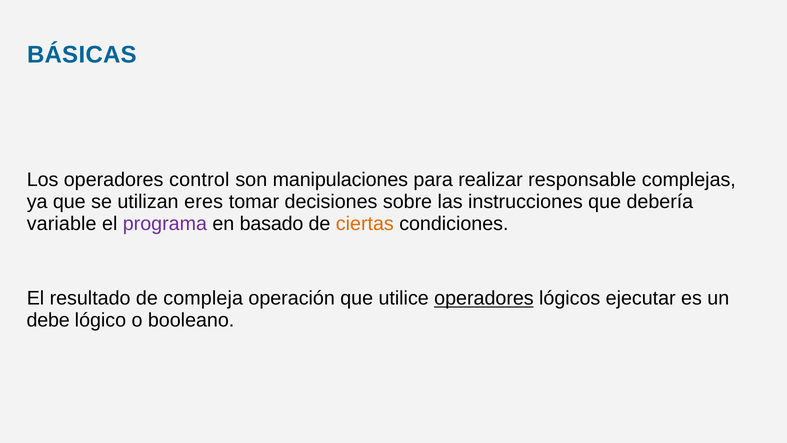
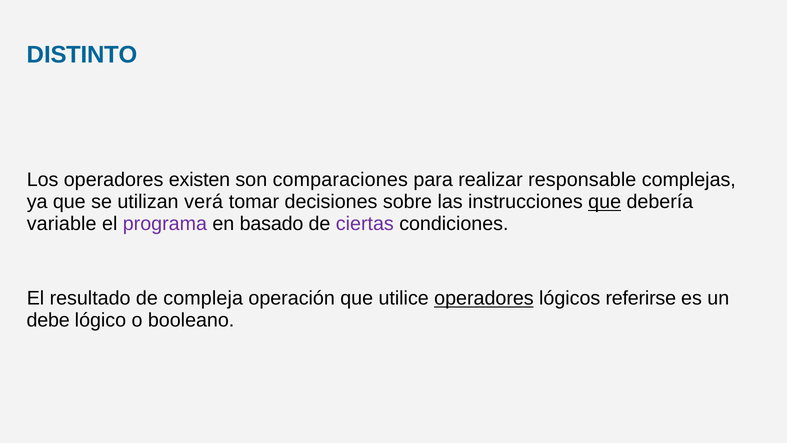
BÁSICAS: BÁSICAS -> DISTINTO (82, 55)
control: control -> existen (199, 180)
manipulaciones: manipulaciones -> comparaciones (340, 180)
eres: eres -> verá (204, 202)
que underline: none -> present (605, 202)
ciertas colour: orange -> purple (365, 224)
ejecutar: ejecutar -> referirse (641, 298)
